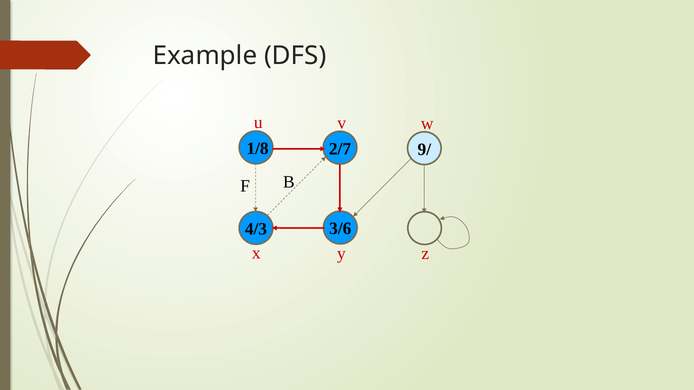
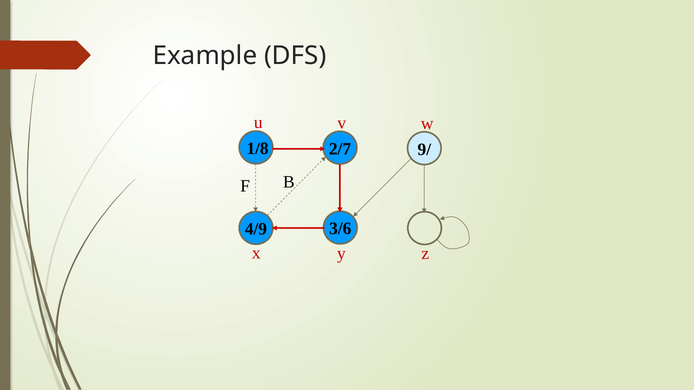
4/3: 4/3 -> 4/9 (256, 229)
